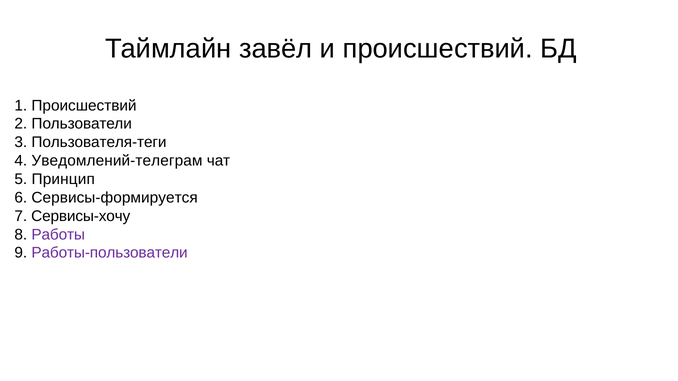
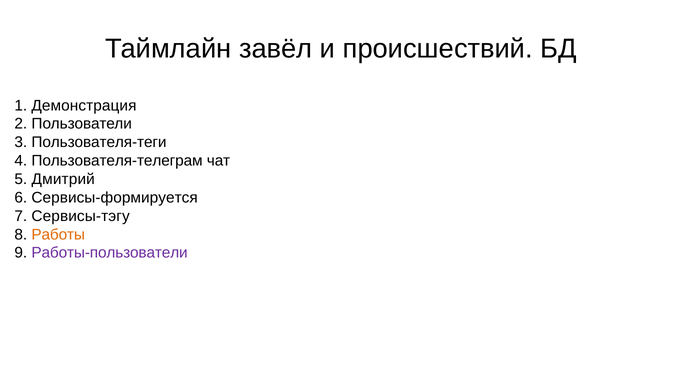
1 Происшествий: Происшествий -> Демонстрация (84, 106)
Уведомлений-телеграм: Уведомлений-телеграм -> Пользователя-телеграм (117, 161)
Принцип: Принцип -> Дмитрий (63, 179)
Сервисы-хочу: Сервисы-хочу -> Сервисы-тэгу (81, 216)
Работы colour: purple -> orange (58, 235)
